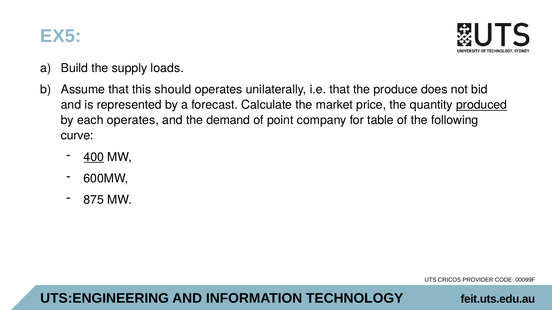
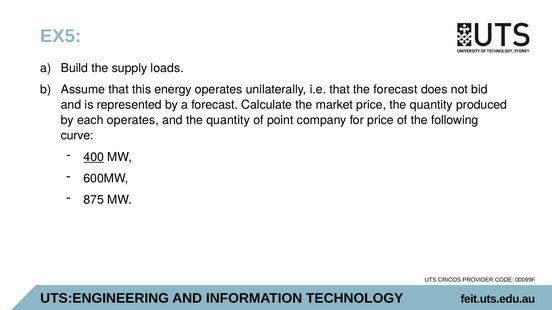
should: should -> energy (173, 90)
the produce: produce -> forecast (396, 90)
produced underline: present -> none (482, 105)
and the demand: demand -> quantity (228, 120)
for table: table -> price (381, 120)
